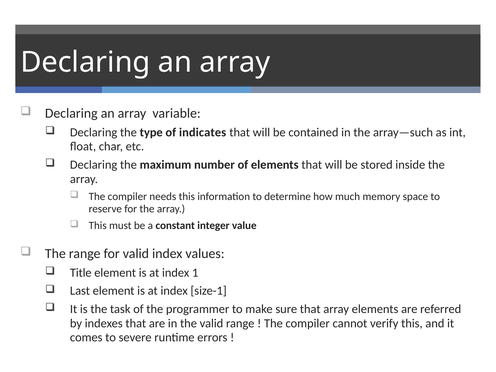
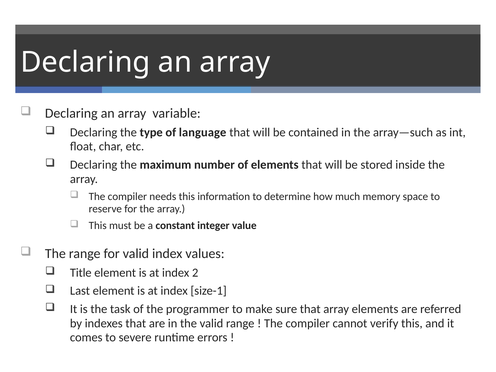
indicates: indicates -> language (203, 132)
1: 1 -> 2 (195, 273)
